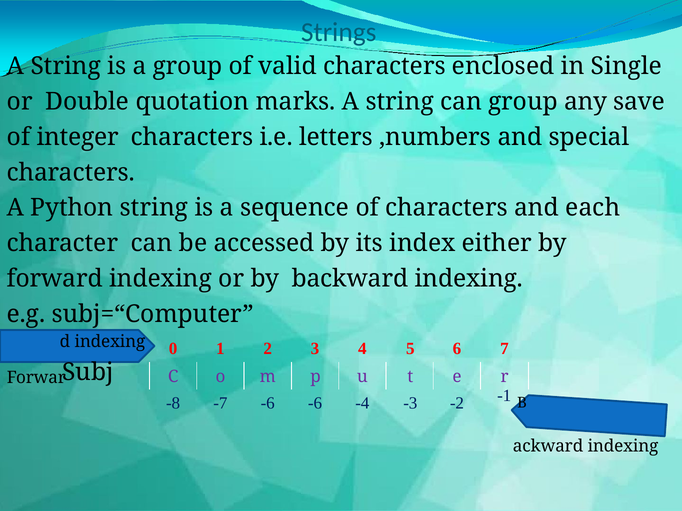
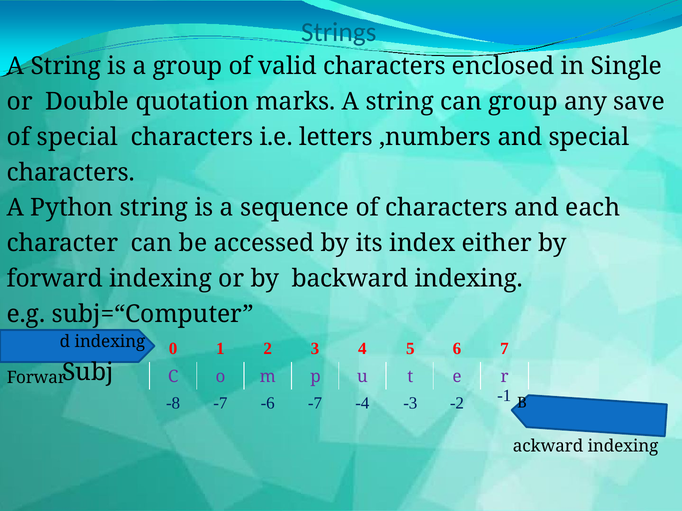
of integer: integer -> special (78, 137)
-6 -6: -6 -> -7 (315, 403)
